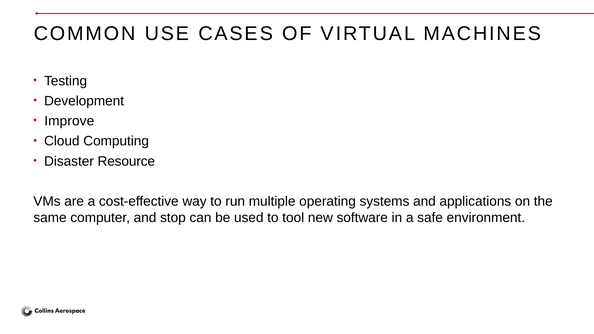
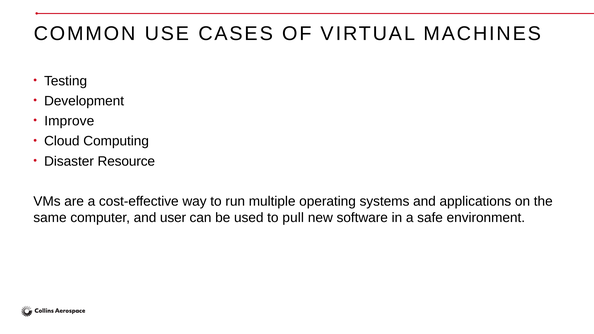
stop: stop -> user (173, 218)
tool: tool -> pull (293, 218)
